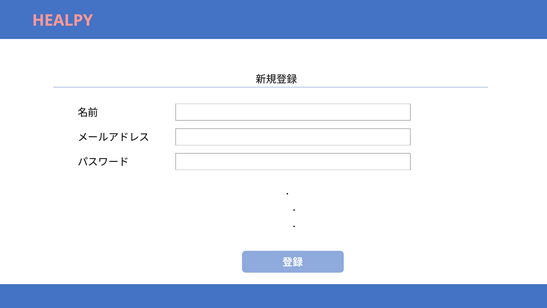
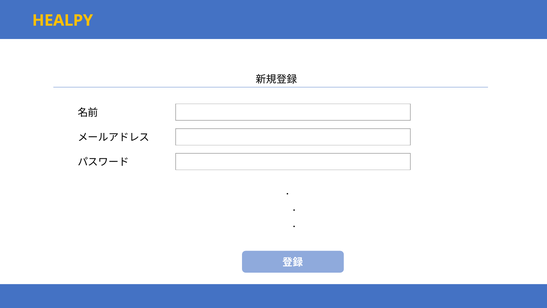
HEALPY colour: pink -> yellow (63, 20)
